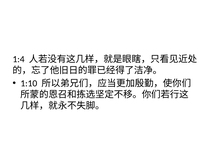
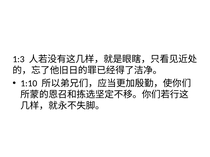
1:4: 1:4 -> 1:3 (19, 59)
